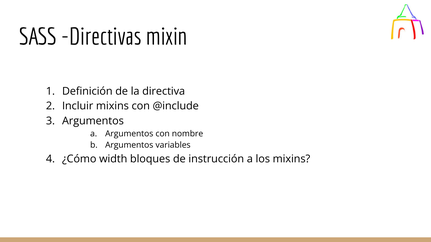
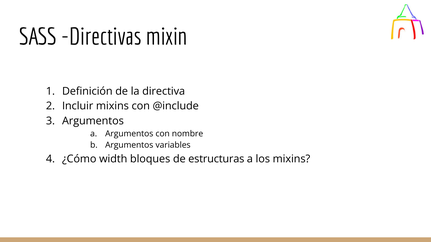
instrucción: instrucción -> estructuras (216, 159)
